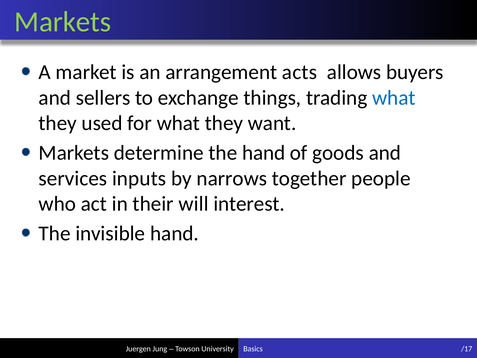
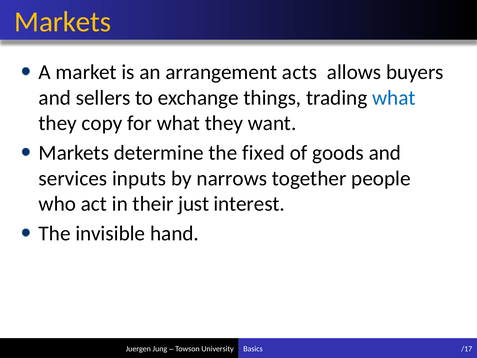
Markets colour: light green -> yellow (63, 22)
used: used -> copy (102, 123)
the hand: hand -> fixed (263, 153)
will: will -> just (194, 204)
